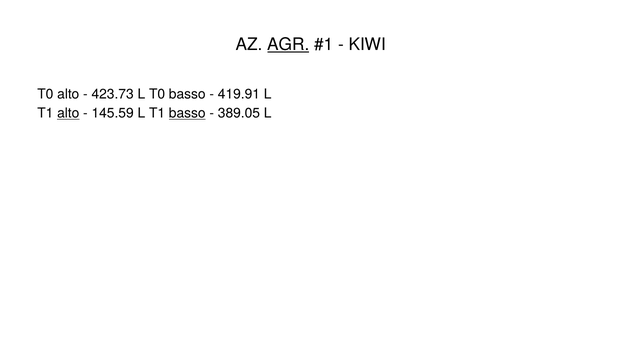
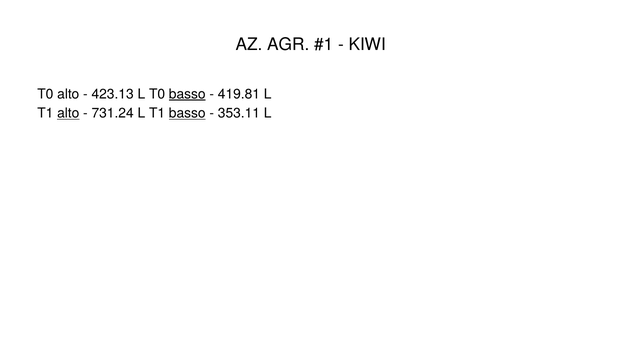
AGR underline: present -> none (288, 44)
423.73: 423.73 -> 423.13 (113, 94)
basso underline: none -> present (187, 94)
419.91: 419.91 -> 419.81 (239, 94)
145.59: 145.59 -> 731.24 (113, 113)
389.05: 389.05 -> 353.11 (239, 113)
